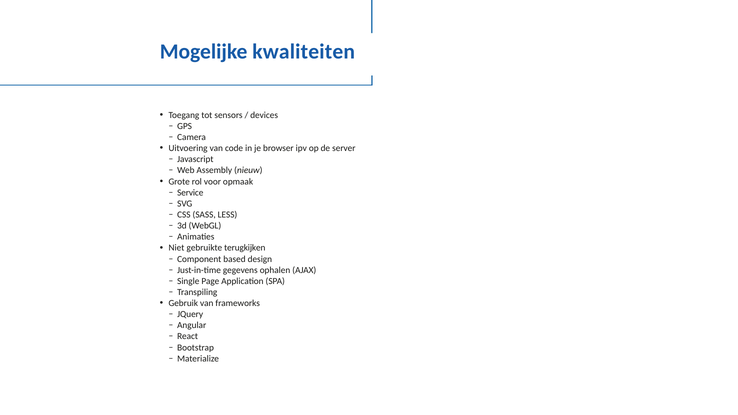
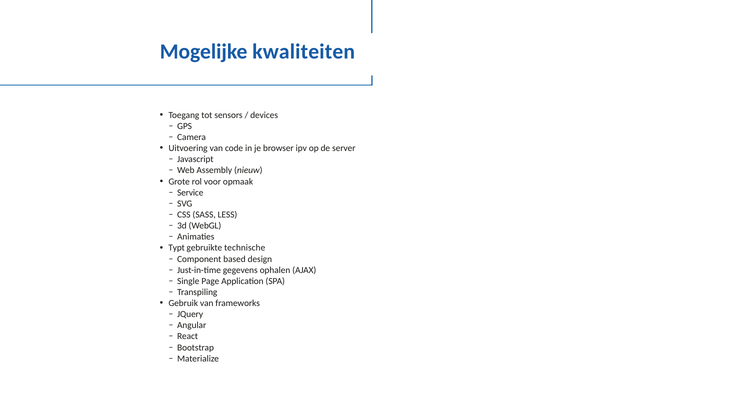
Niet: Niet -> Typt (177, 248)
terugkijken: terugkijken -> technische (245, 248)
